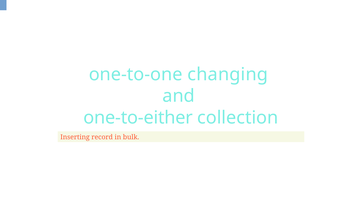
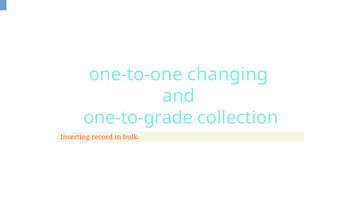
one-to-either: one-to-either -> one-to-grade (138, 118)
